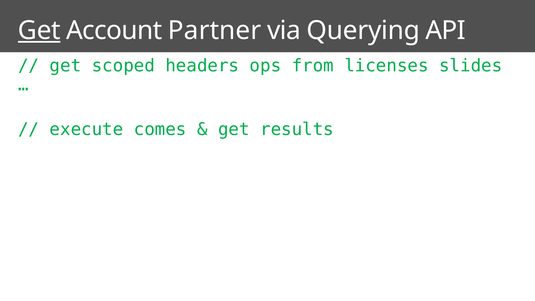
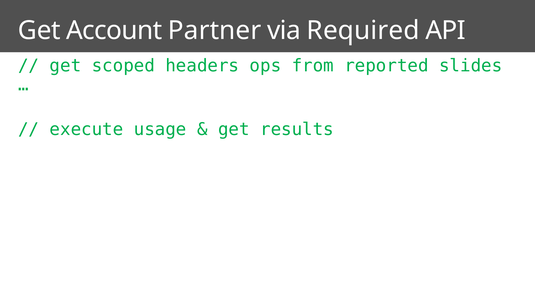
Get underline: present -> none (39, 31)
Querying: Querying -> Required (363, 31)
licenses: licenses -> reported (386, 66)
comes: comes -> usage (160, 129)
